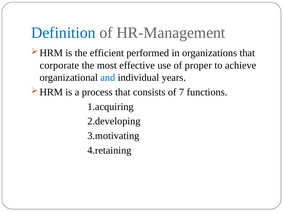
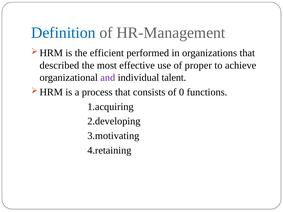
corporate: corporate -> described (59, 65)
and colour: blue -> purple (108, 78)
years: years -> talent (174, 78)
7: 7 -> 0 (182, 92)
